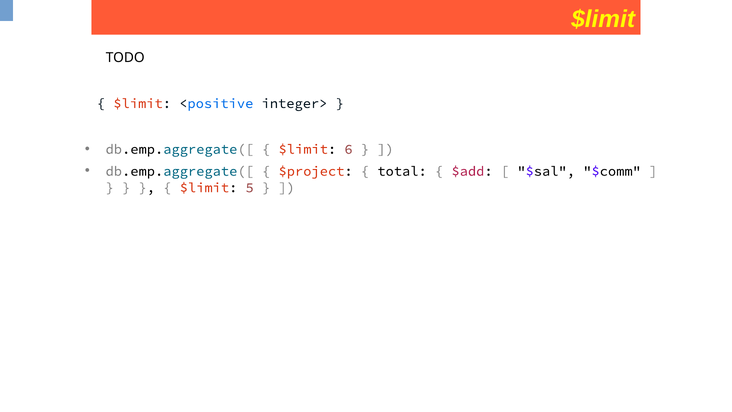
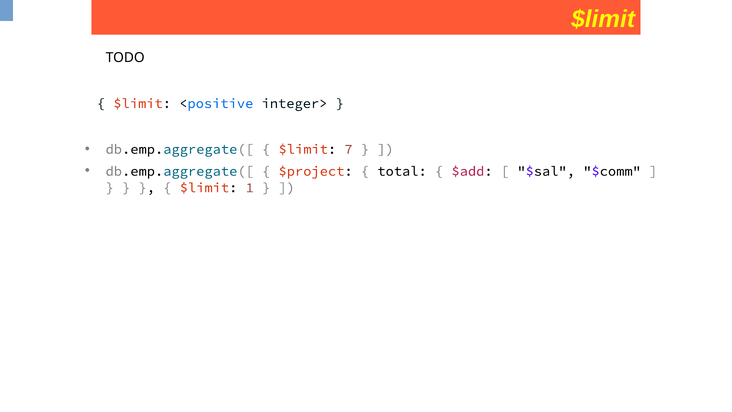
6: 6 -> 7 (349, 149)
5: 5 -> 1 (250, 188)
